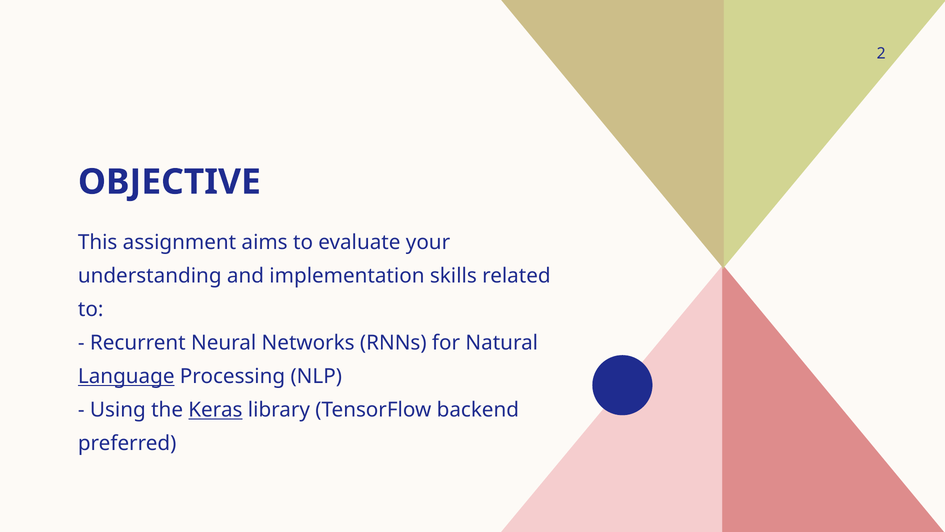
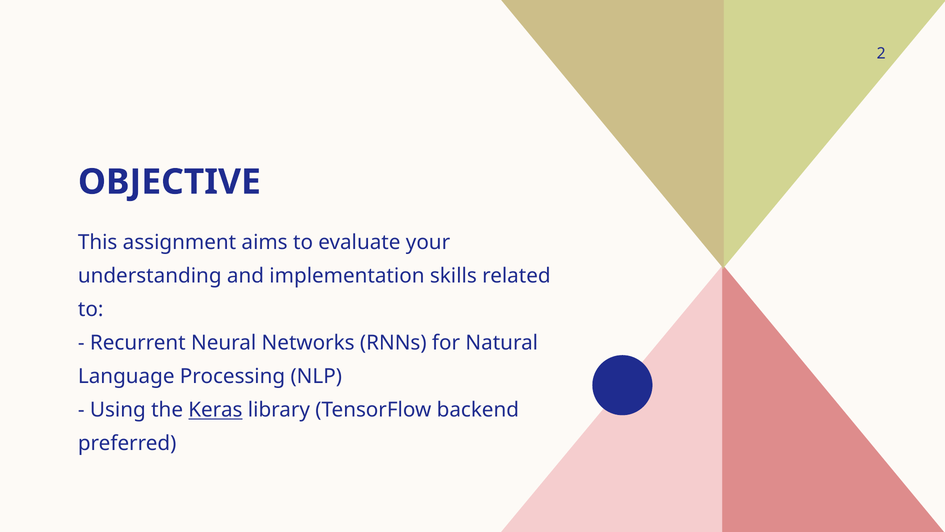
Language underline: present -> none (126, 376)
